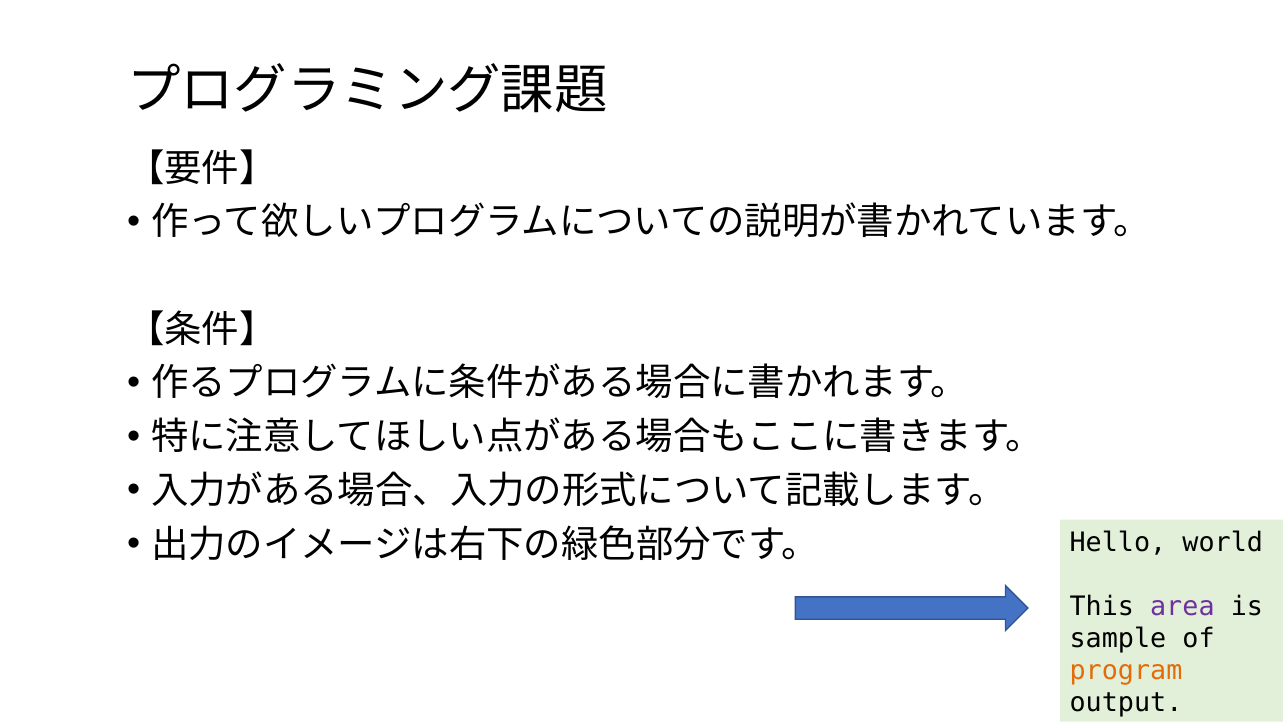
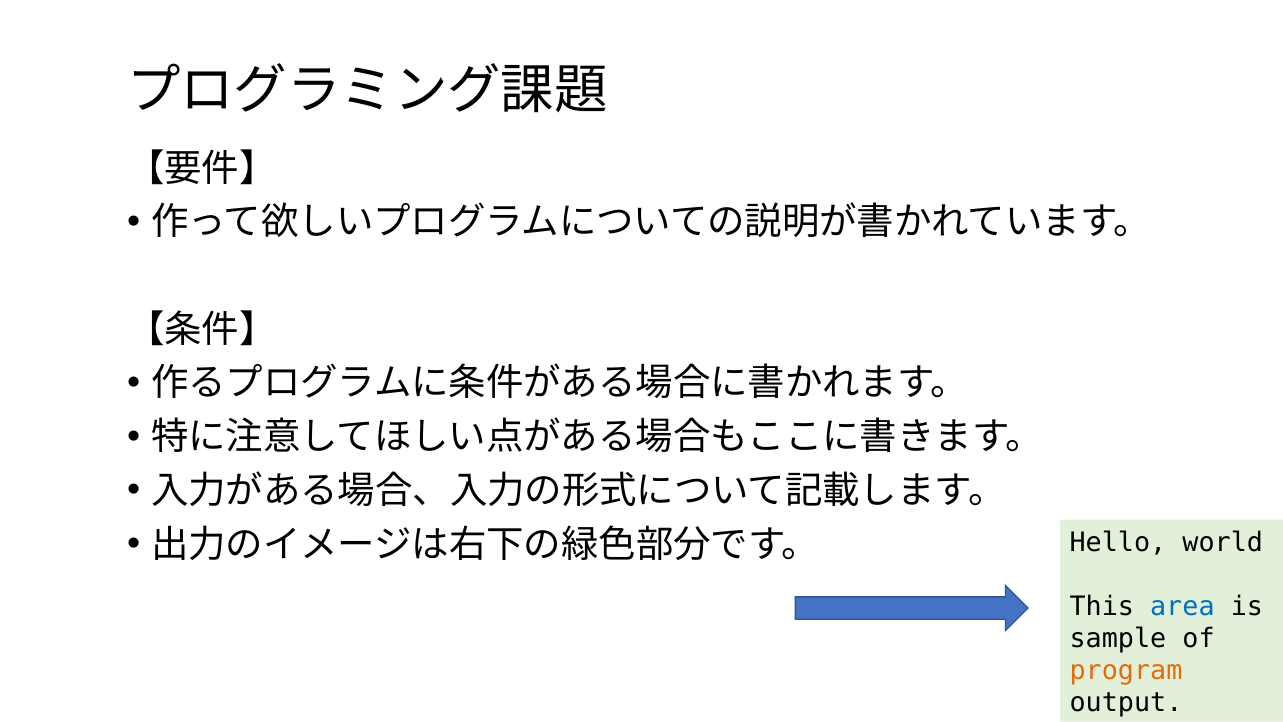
area colour: purple -> blue (1182, 606)
